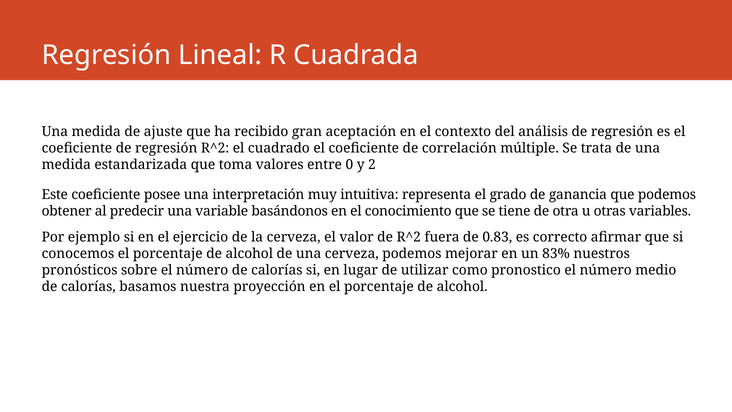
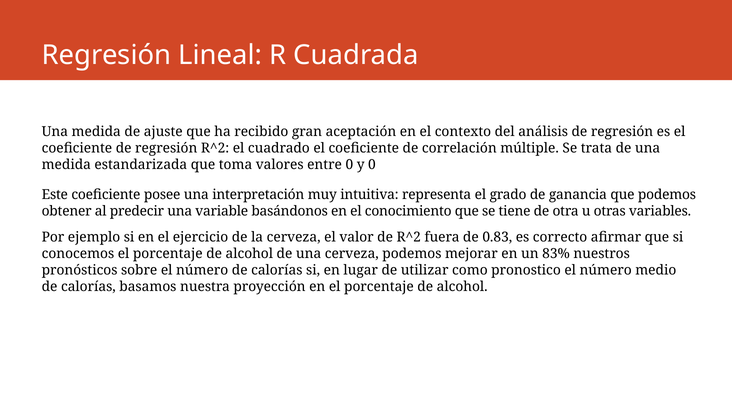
y 2: 2 -> 0 (372, 164)
